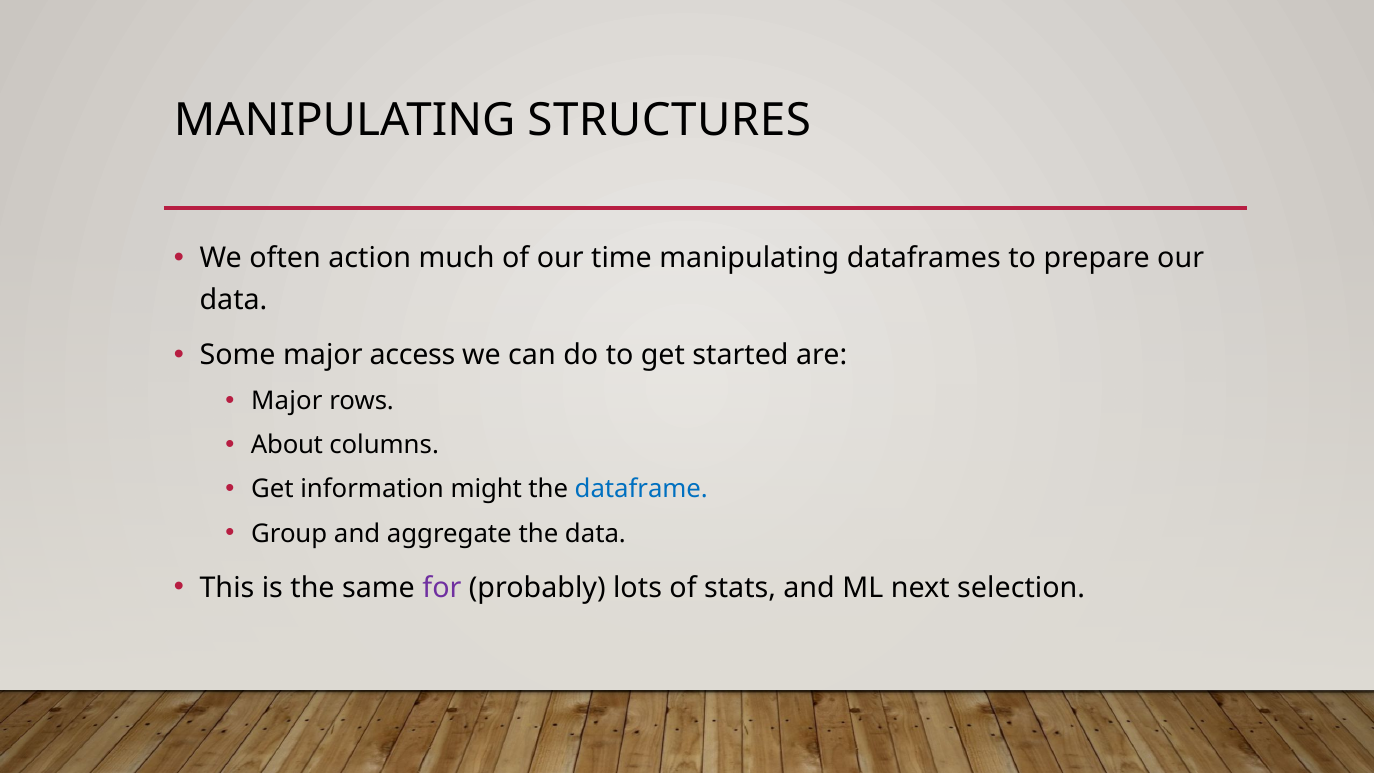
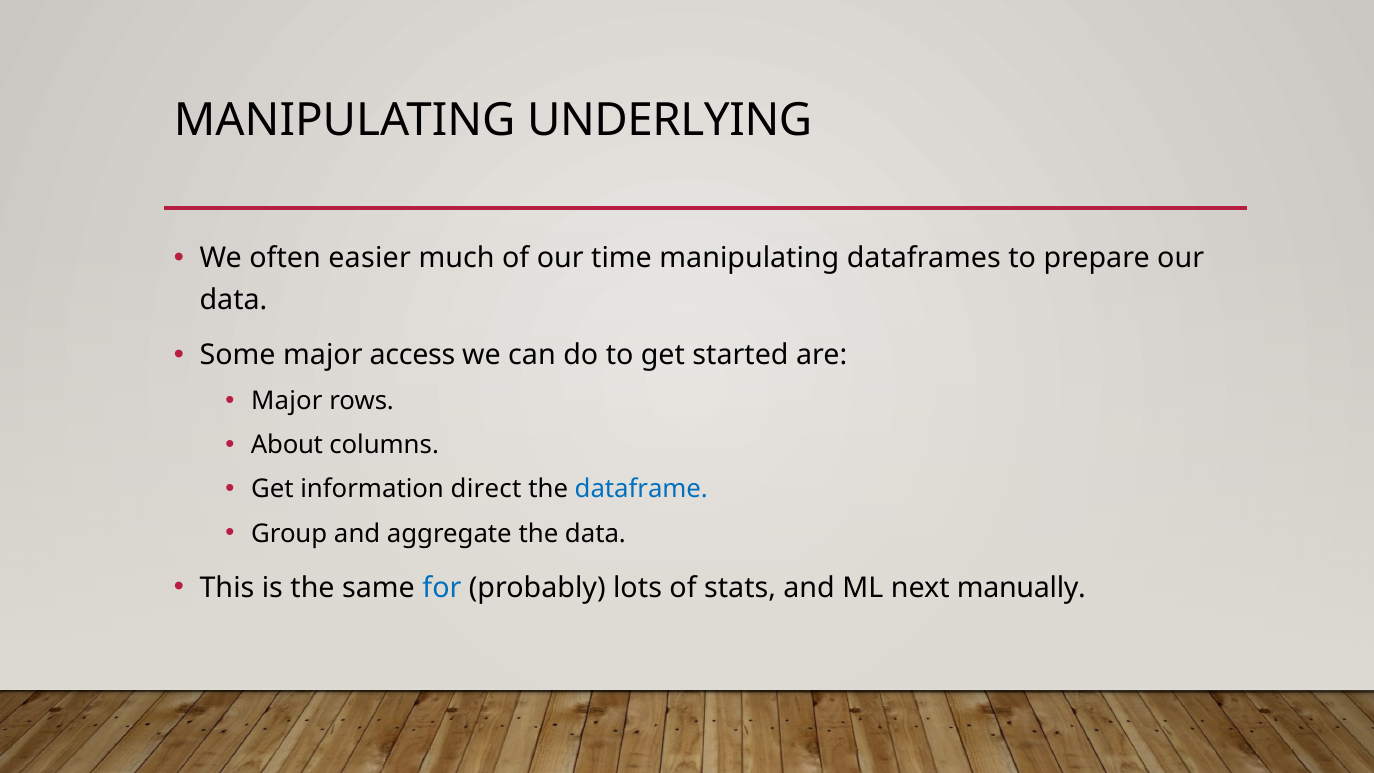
STRUCTURES: STRUCTURES -> UNDERLYING (670, 120)
action: action -> easier (370, 258)
might: might -> direct (486, 489)
for colour: purple -> blue (442, 588)
selection: selection -> manually (1021, 588)
